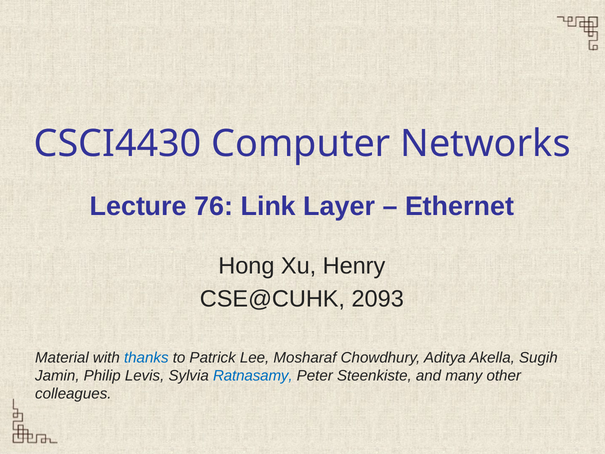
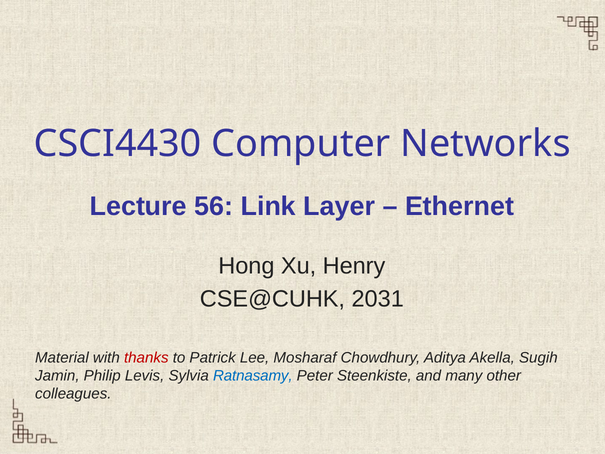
76: 76 -> 56 (214, 206)
2093: 2093 -> 2031 (378, 299)
thanks colour: blue -> red (146, 357)
